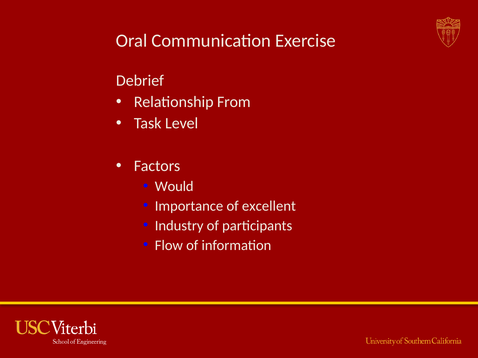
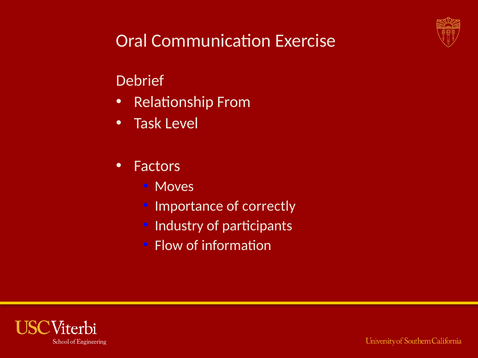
Would: Would -> Moves (174, 187)
excellent: excellent -> correctly (269, 206)
